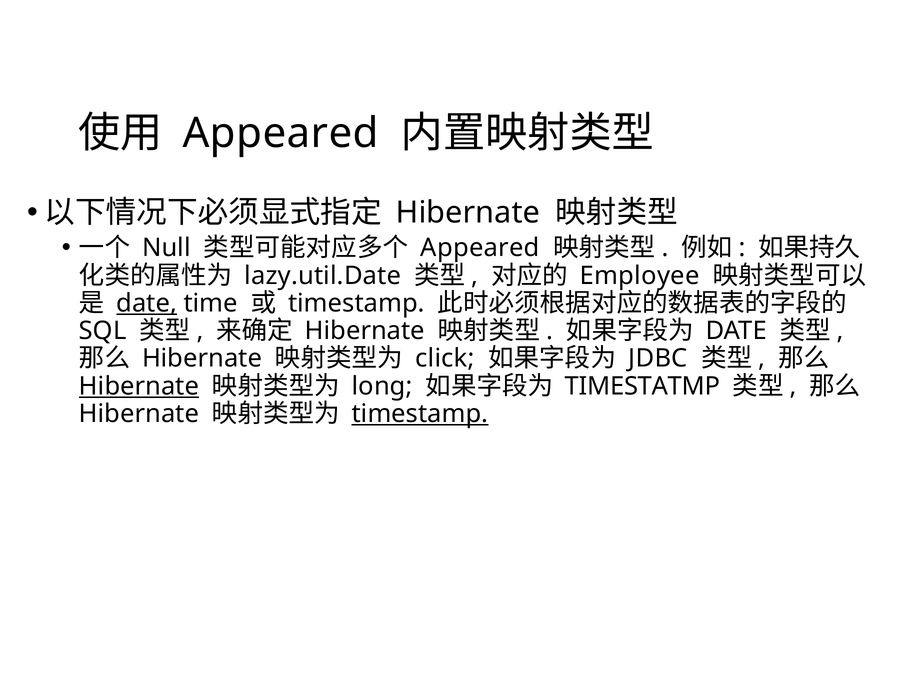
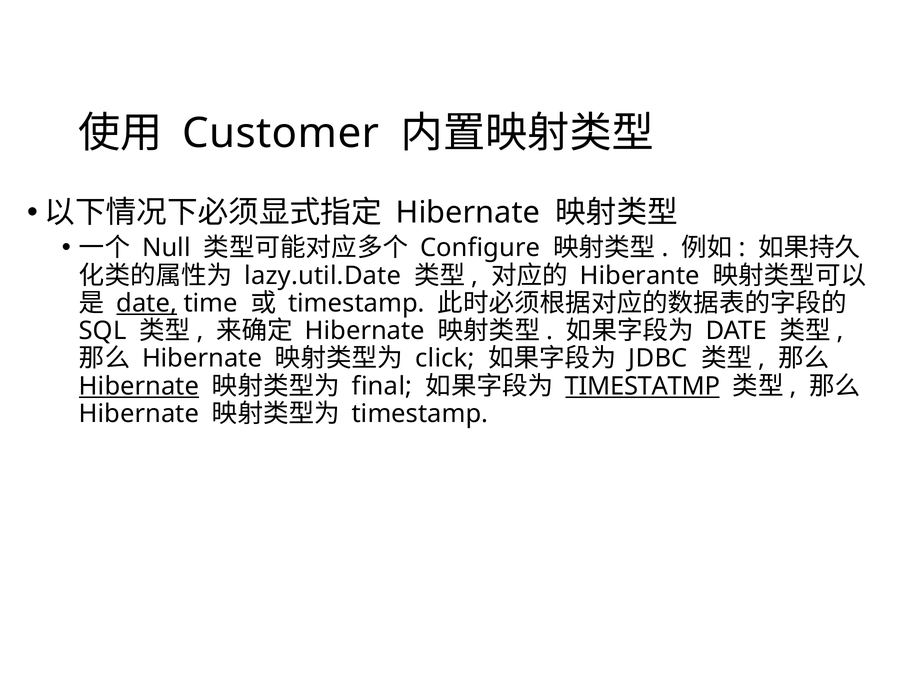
Appeared: Appeared -> Customer (281, 133)
Appeared: Appeared -> Configure (480, 248)
Employee: Employee -> Hiberante (640, 276)
long: long -> final (382, 386)
TIMESTATMP underline: none -> present (643, 386)
timestamp underline: present -> none (420, 414)
